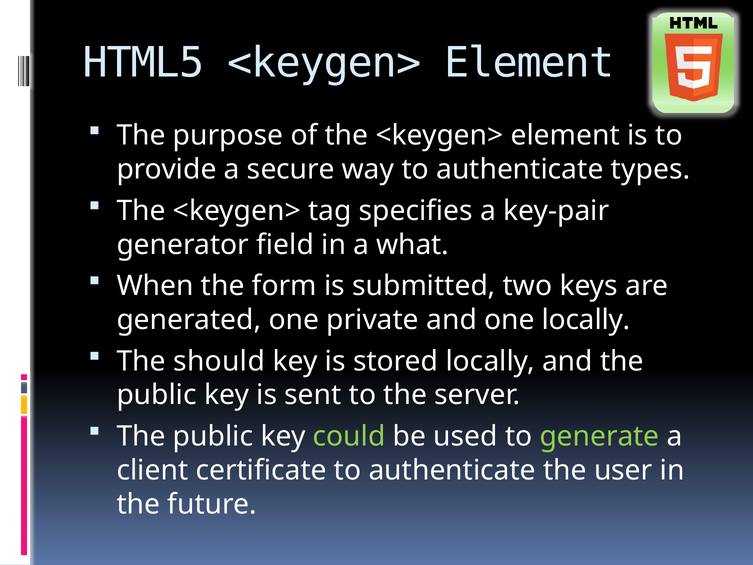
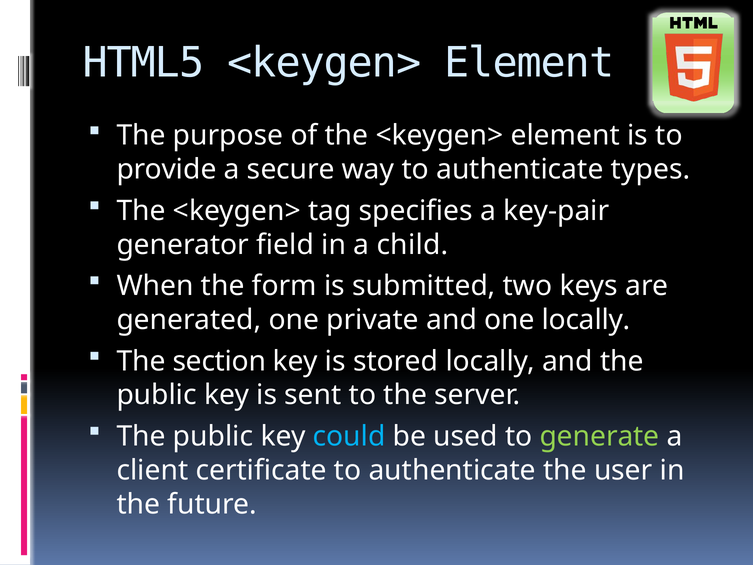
what: what -> child (413, 245)
should: should -> section (219, 361)
could colour: light green -> light blue (349, 436)
